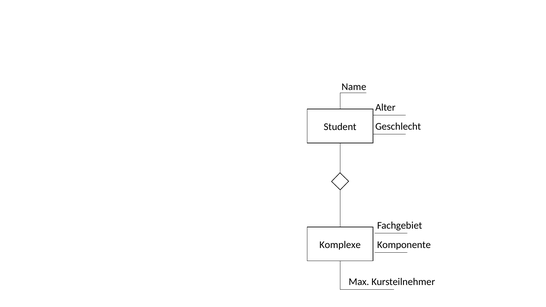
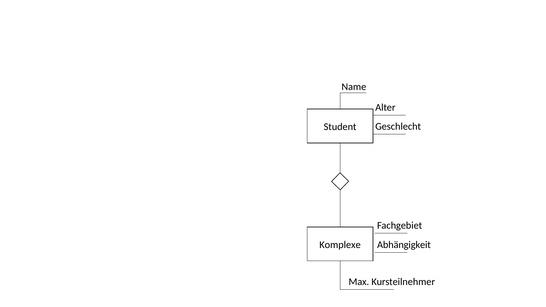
Komponente: Komponente -> Abhängigkeit (404, 245)
